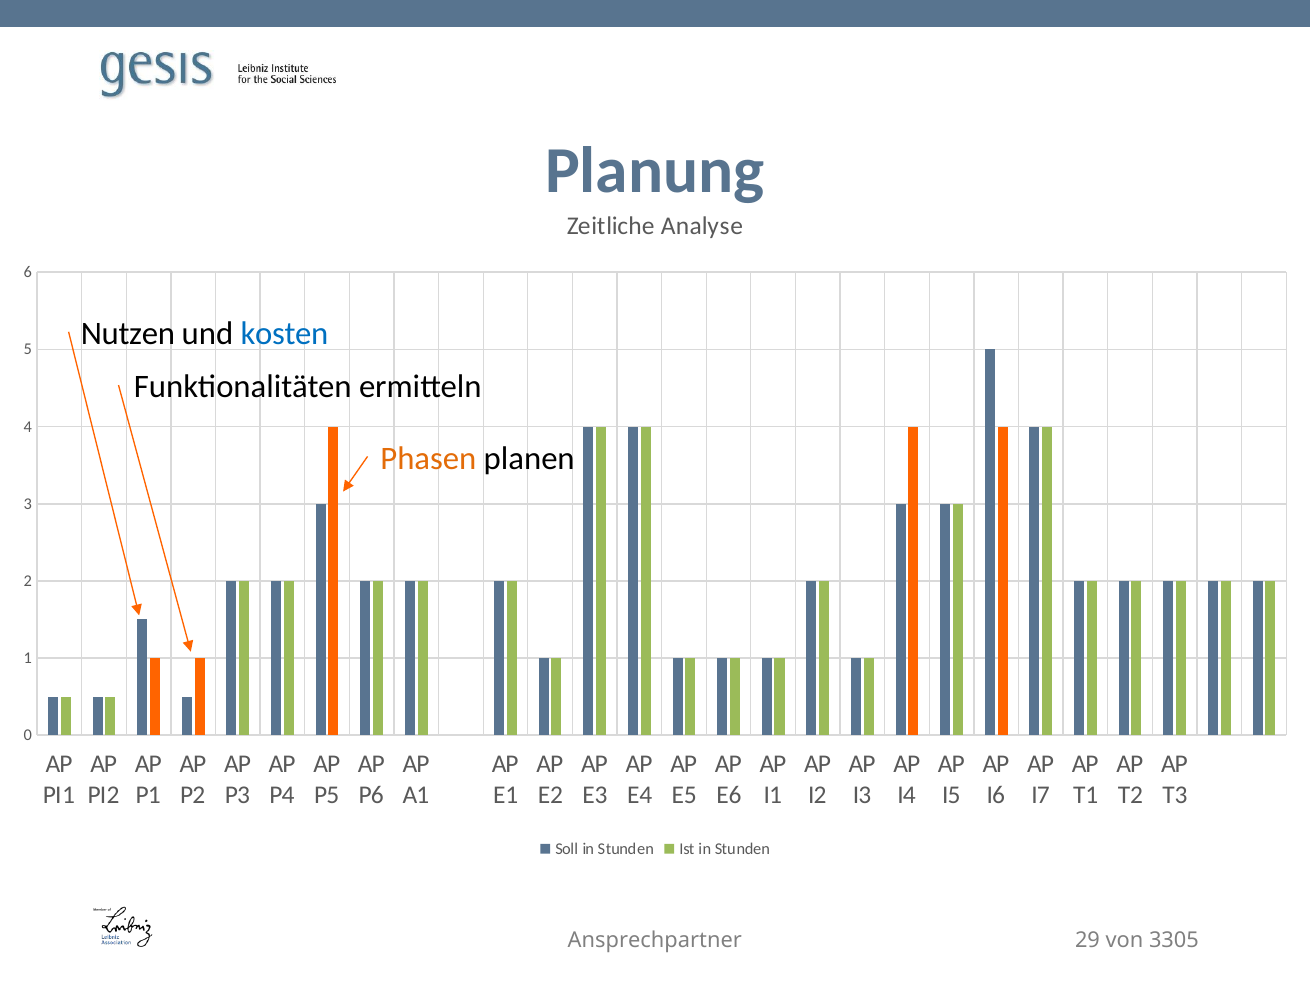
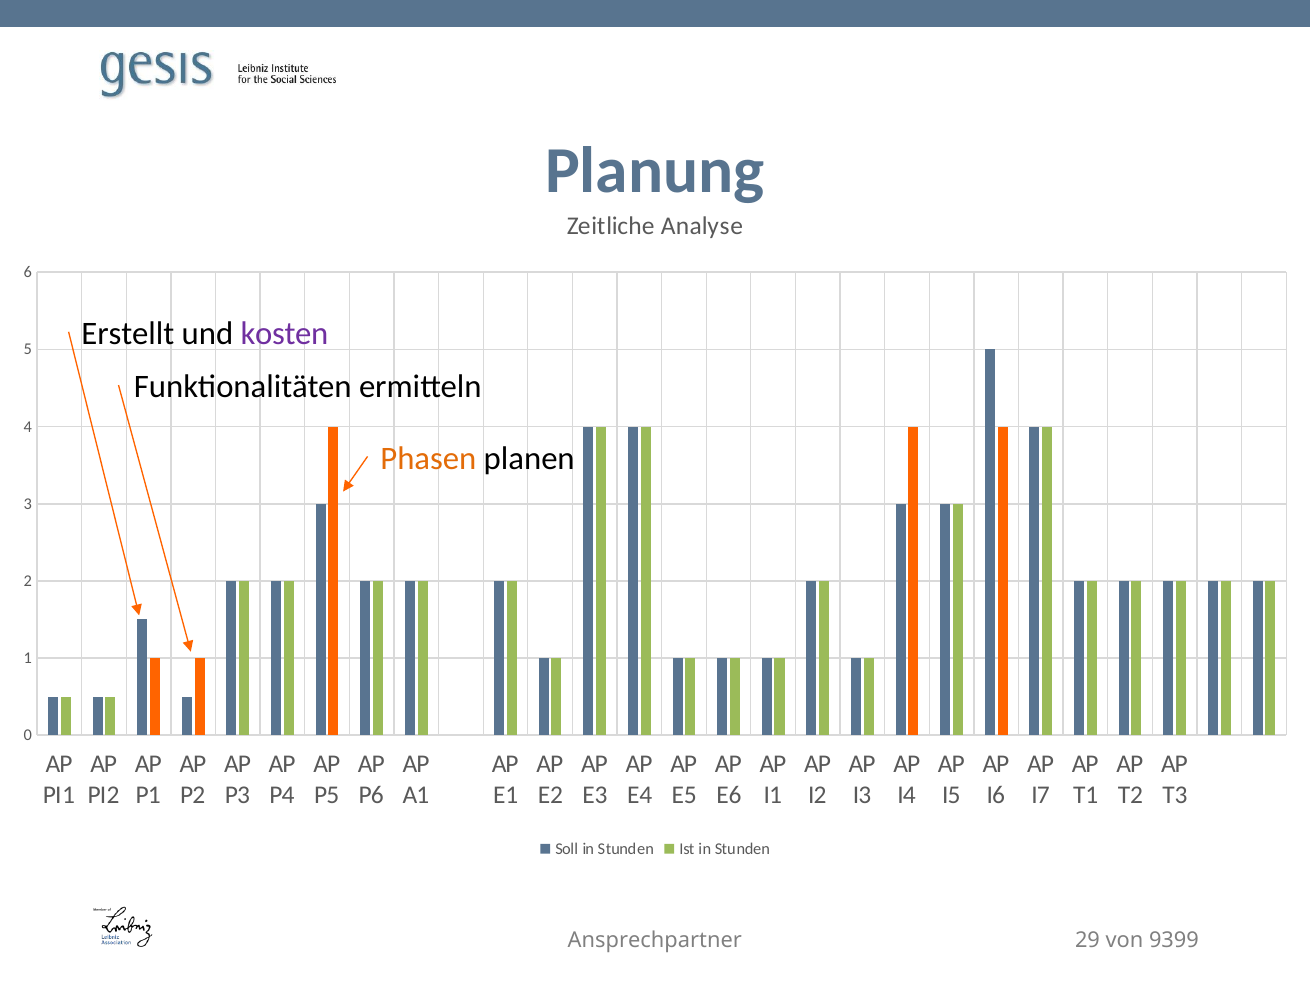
Nutzen: Nutzen -> Erstellt (128, 334)
kosten colour: blue -> purple (284, 334)
3305: 3305 -> 9399 (1174, 940)
